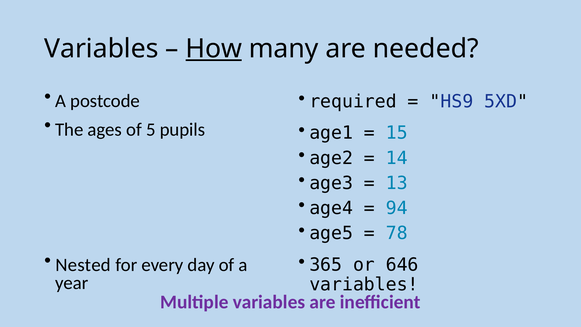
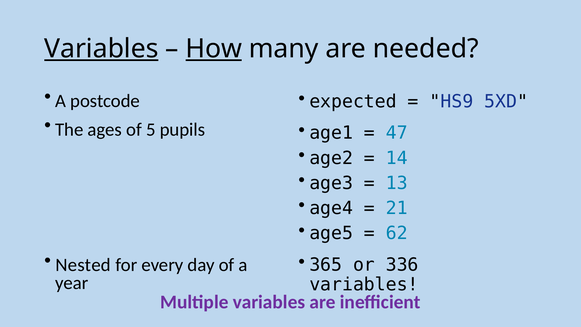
Variables underline: none -> present (101, 49)
required: required -> expected (353, 101)
15: 15 -> 47 (397, 133)
94: 94 -> 21 (397, 208)
78: 78 -> 62 (397, 233)
646: 646 -> 336 (402, 265)
